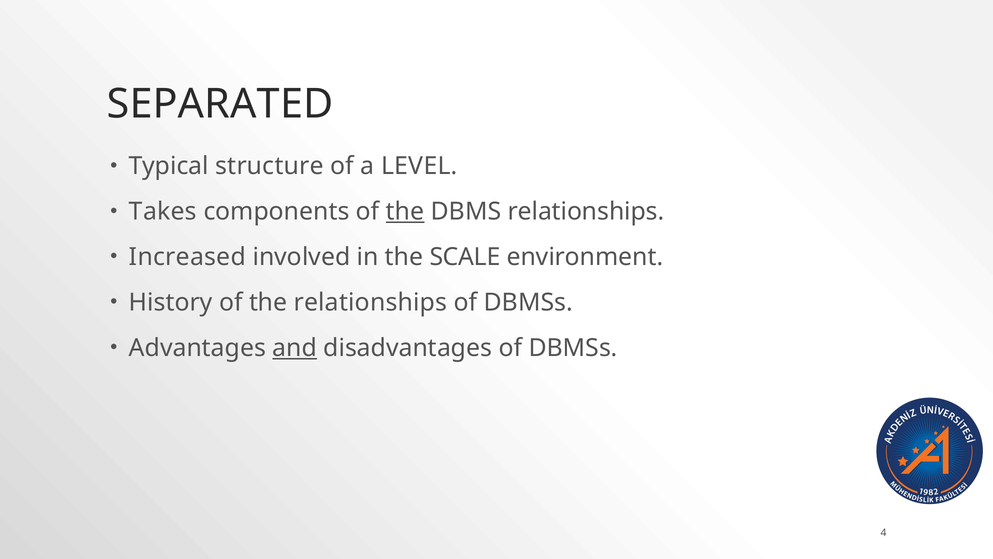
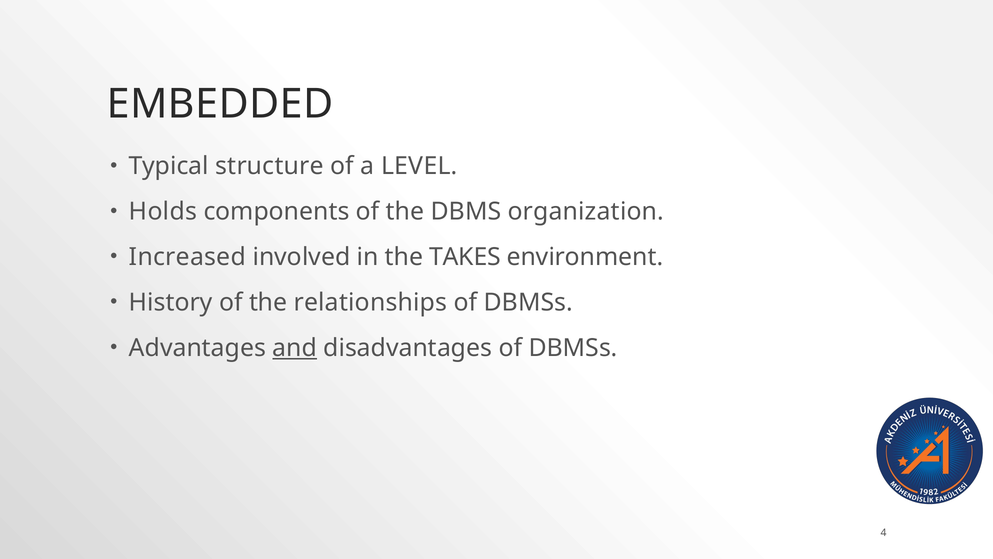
SEPARATED: SEPARATED -> EMBEDDED (220, 104)
Takes: Takes -> Holds (163, 211)
the underline: present -> none (405, 211)
DBMS relationships: relationships -> organization (586, 211)
SCALE: SCALE -> TAKES (465, 257)
